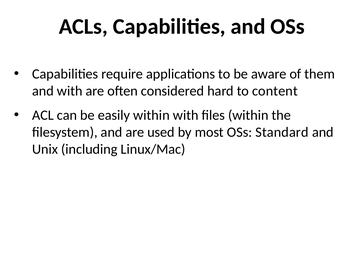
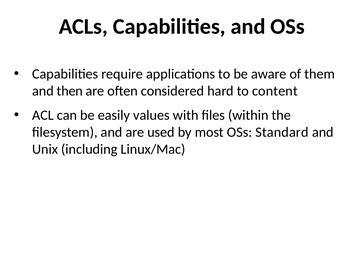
and with: with -> then (70, 91)
easily within: within -> values (151, 115)
